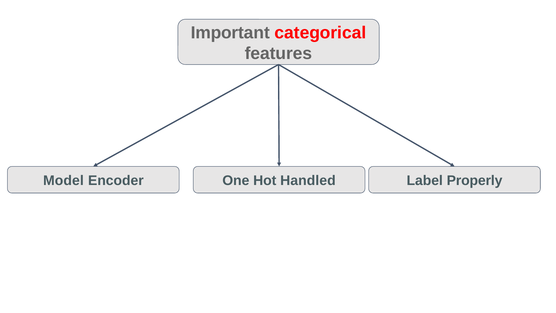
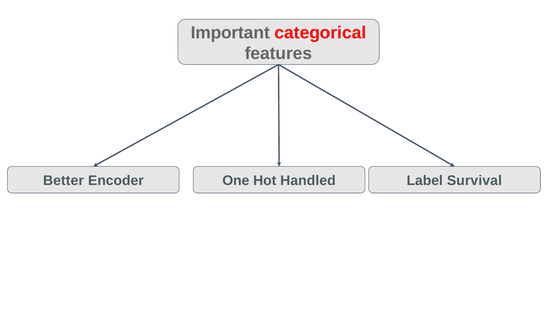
Model: Model -> Better (63, 181)
Properly: Properly -> Survival (474, 181)
